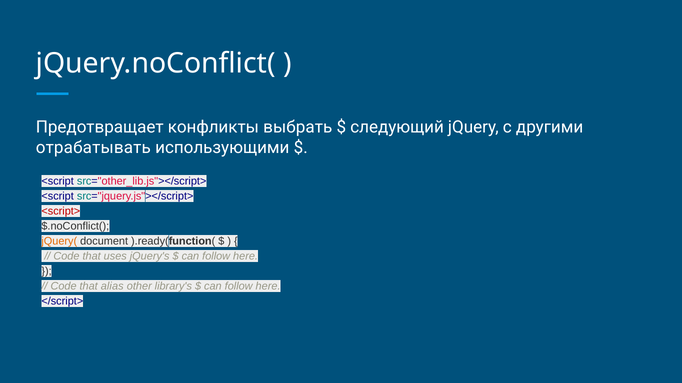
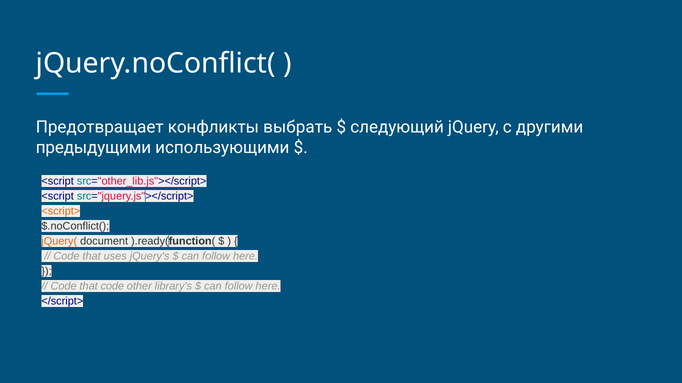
отрабатывать: отрабатывать -> предыдущими (93, 148)
<script> colour: red -> orange (61, 211)
that alias: alias -> code (112, 287)
